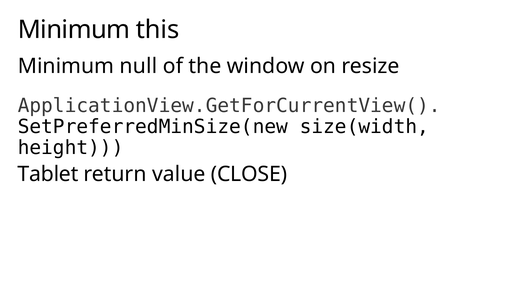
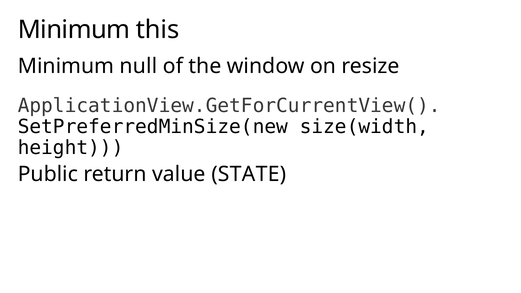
Tablet: Tablet -> Public (48, 174)
CLOSE: CLOSE -> STATE (249, 174)
